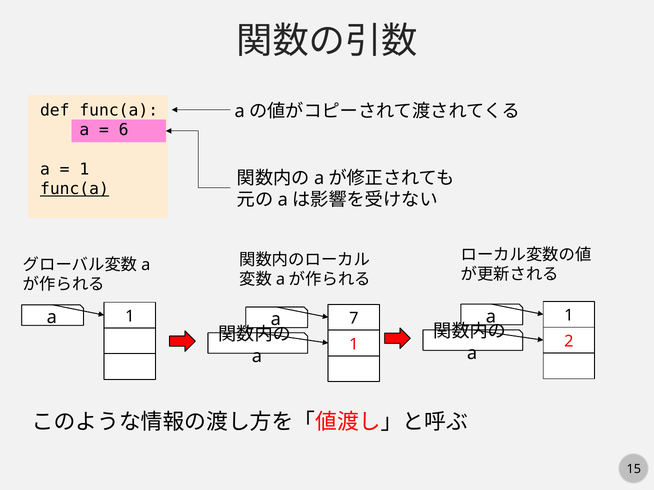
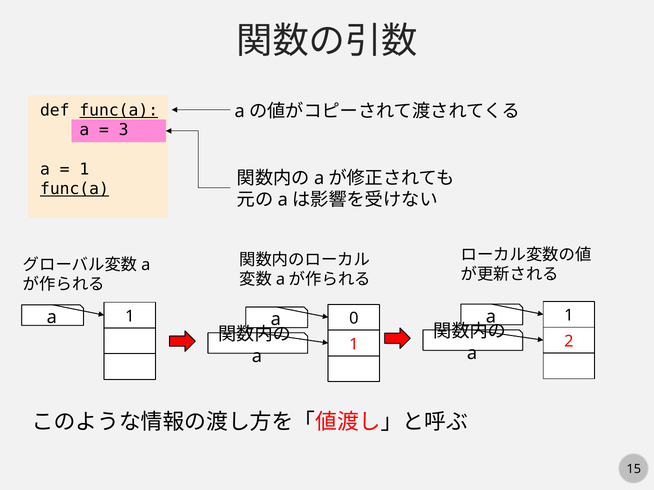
func(a underline: none -> present (119, 111)
6: 6 -> 3 (124, 130)
7: 7 -> 0 (354, 319)
